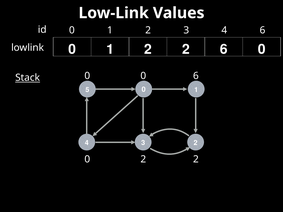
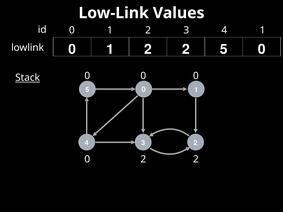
4 6: 6 -> 1 (263, 30)
6: 6 -> 5 (224, 49)
6: 6 -> 0 (196, 76)
